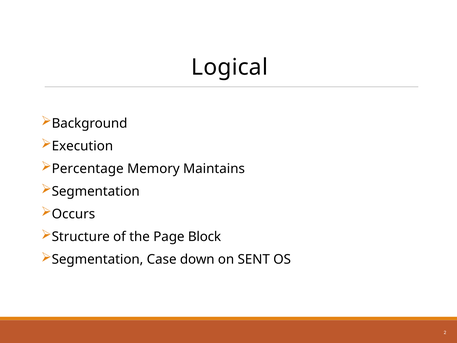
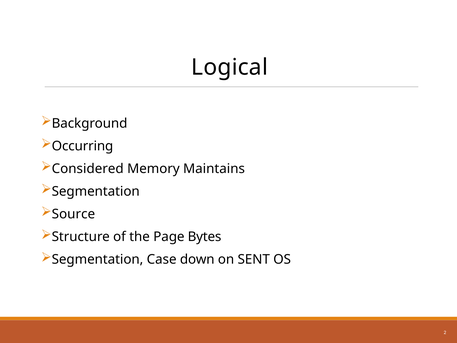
Execution: Execution -> Occurring (82, 146)
Percentage: Percentage -> Considered (88, 169)
Occurs: Occurs -> Source (73, 214)
Block: Block -> Bytes (205, 237)
